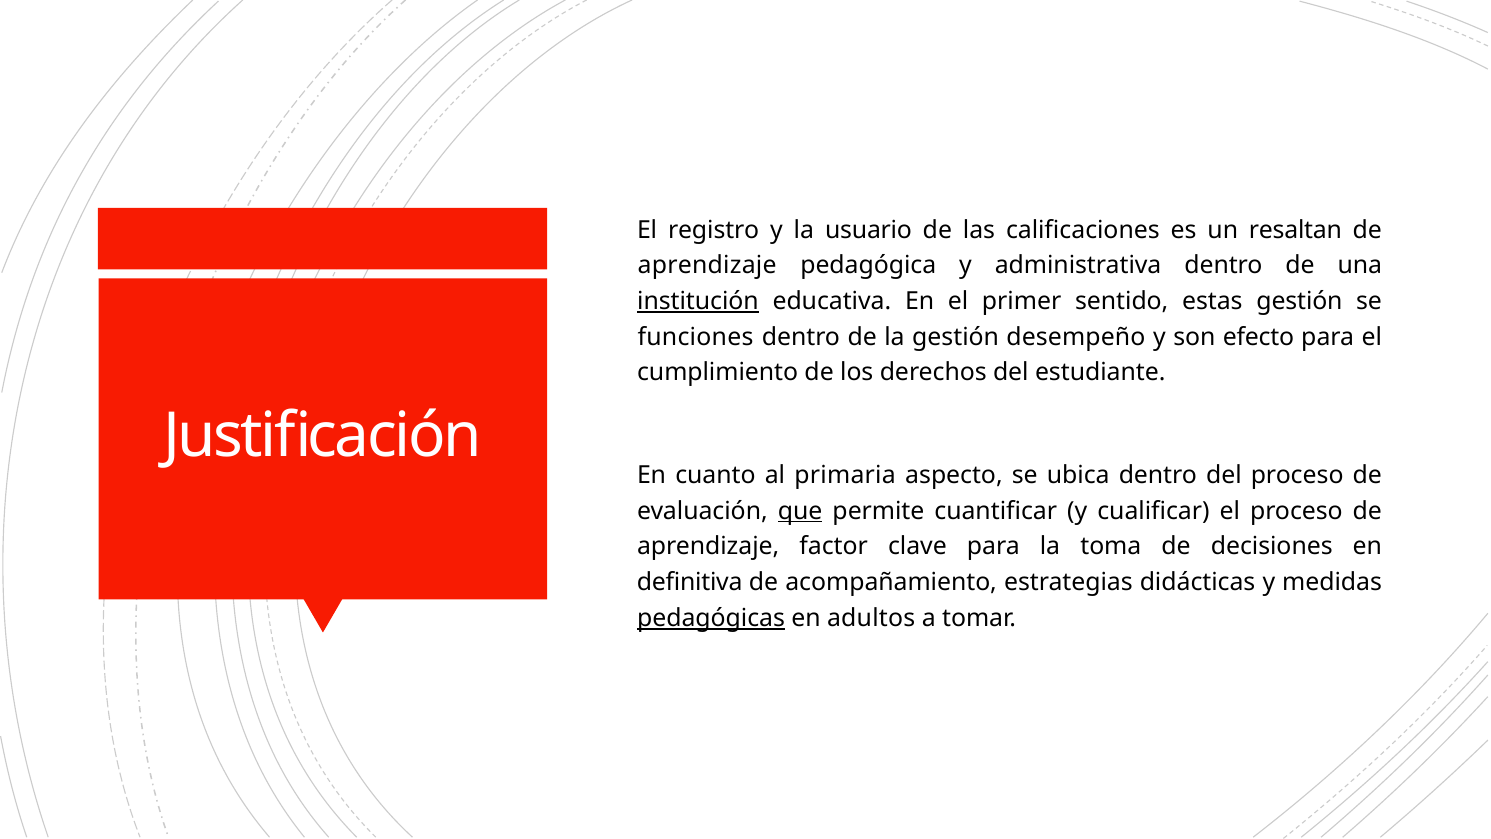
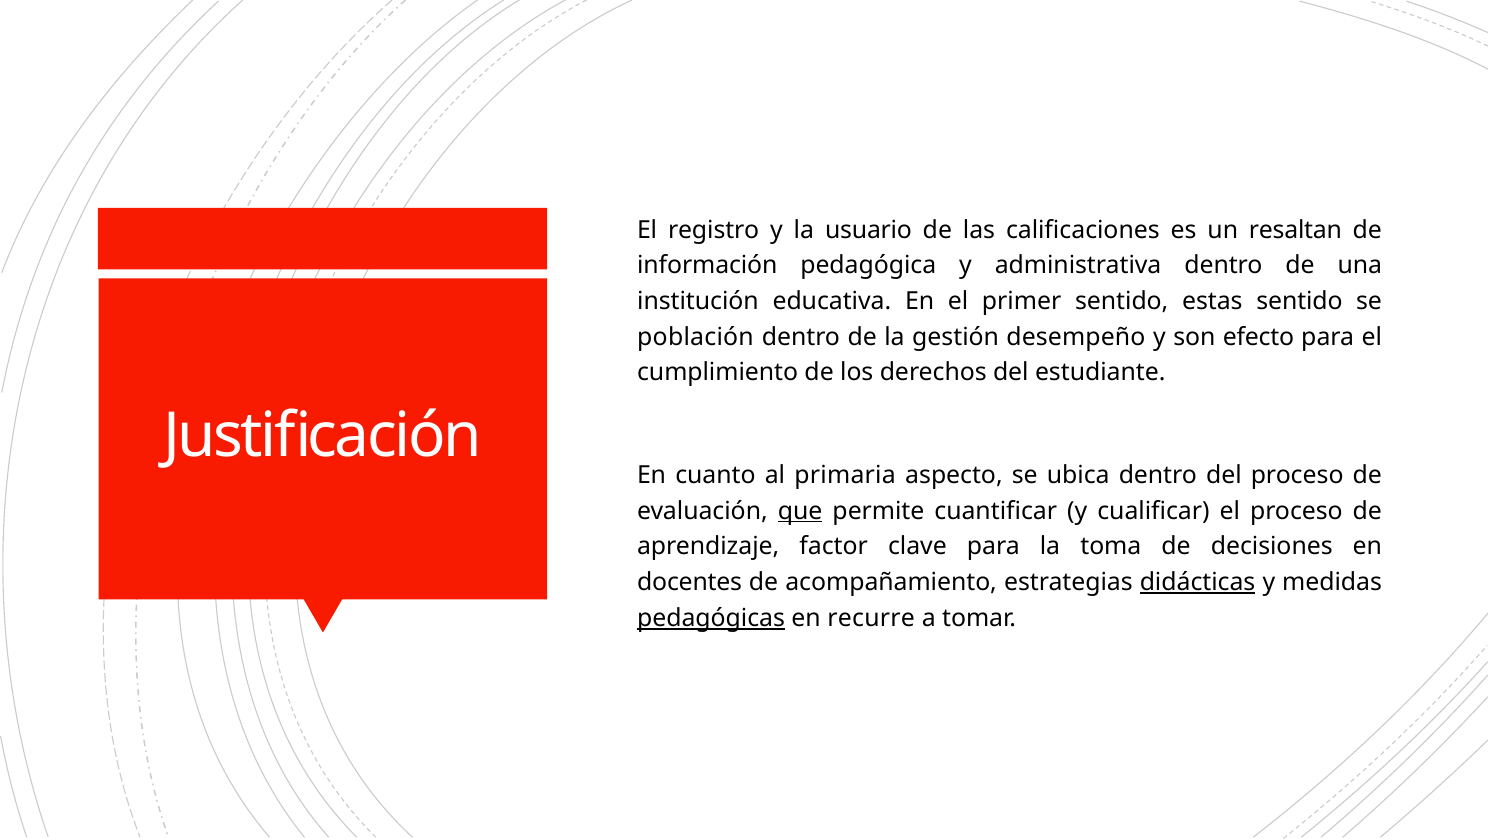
aprendizaje: aprendizaje -> información (707, 265)
institución underline: present -> none (698, 301)
estas gestión: gestión -> sentido (1299, 301)
funciones: funciones -> población (696, 337)
definitiva: definitiva -> docentes (690, 582)
didácticas underline: none -> present (1198, 582)
adultos: adultos -> recurre (871, 618)
